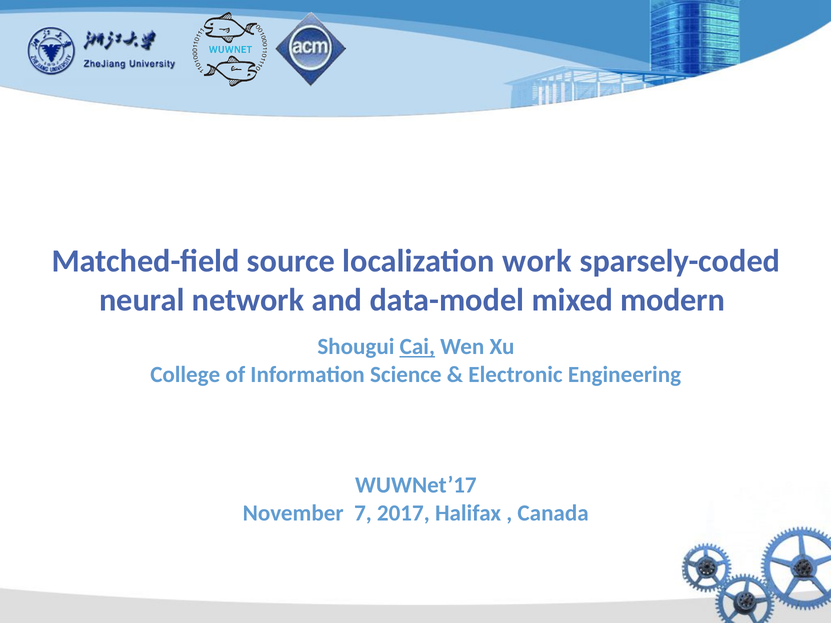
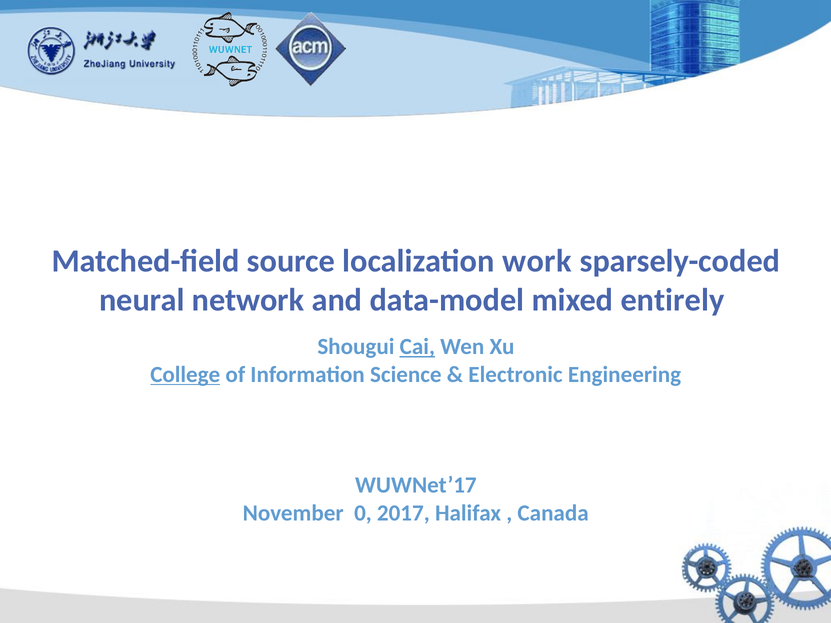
modern: modern -> entirely (672, 300)
College underline: none -> present (185, 375)
7: 7 -> 0 (363, 513)
